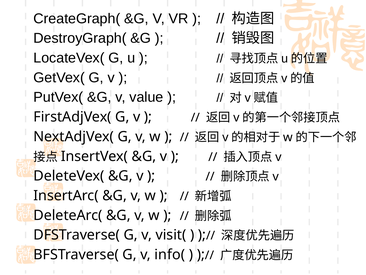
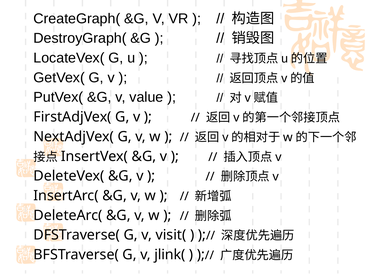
info(: info( -> jlink( (170, 254)
